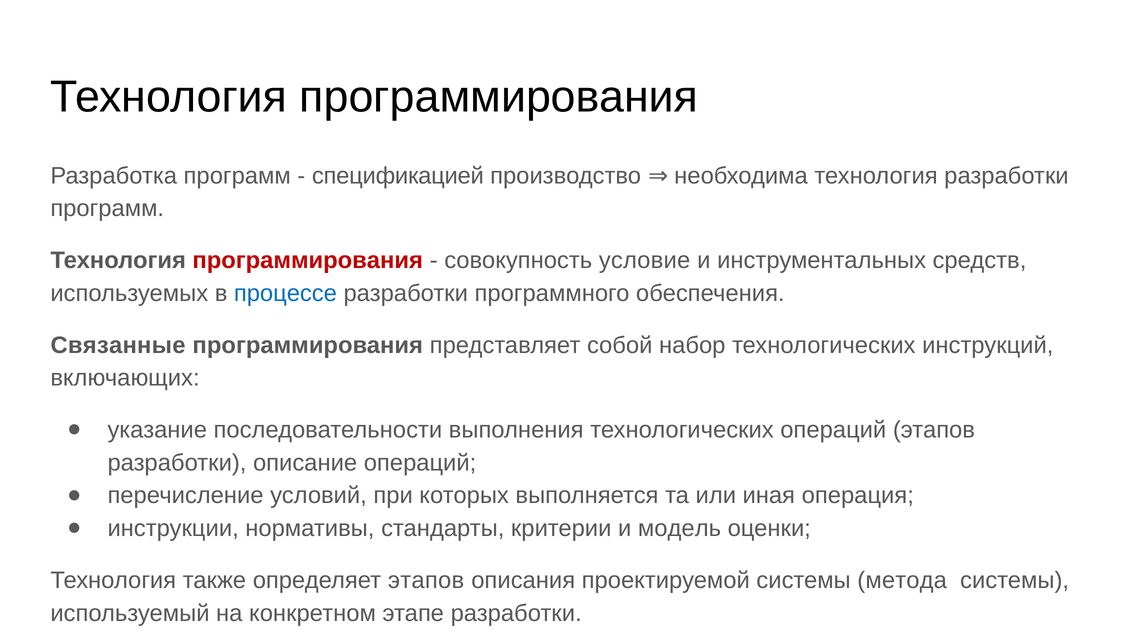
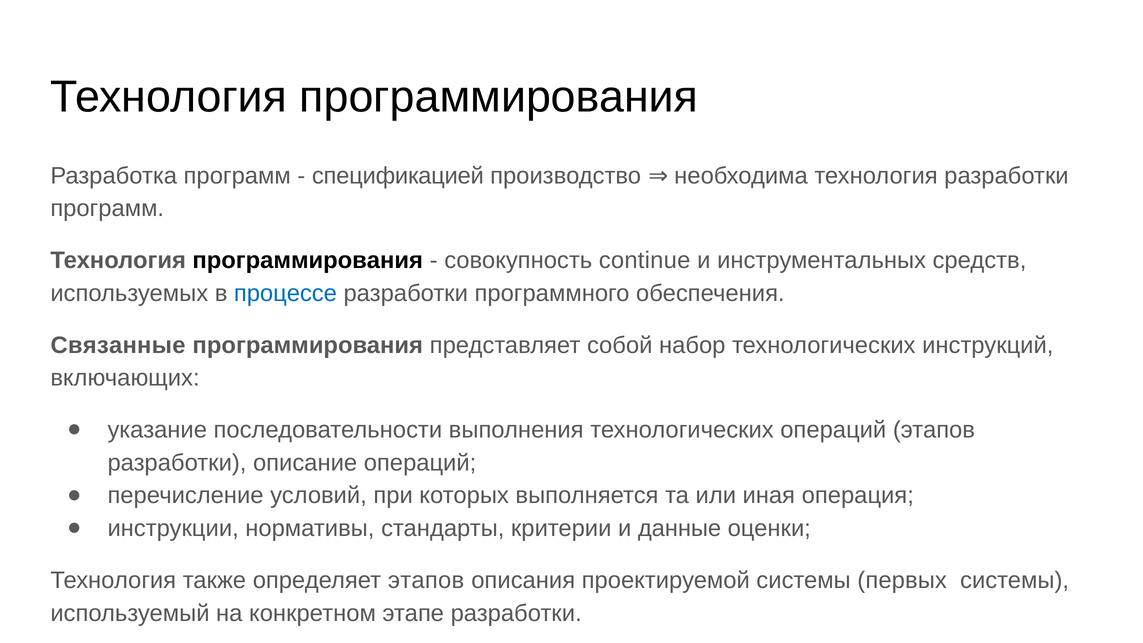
программирования colour: red -> black (308, 260)
условие: условие -> continue (645, 260)
модель: модель -> данные (680, 528)
метода: метода -> первых (902, 580)
